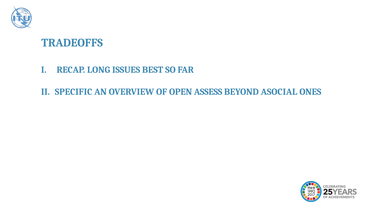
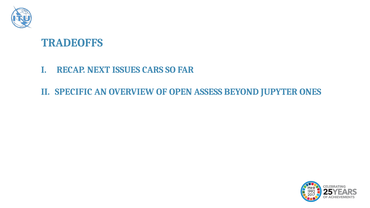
LONG: LONG -> NEXT (99, 70)
BEST: BEST -> CARS (153, 70)
ASOCIAL: ASOCIAL -> JUPYTER (279, 92)
